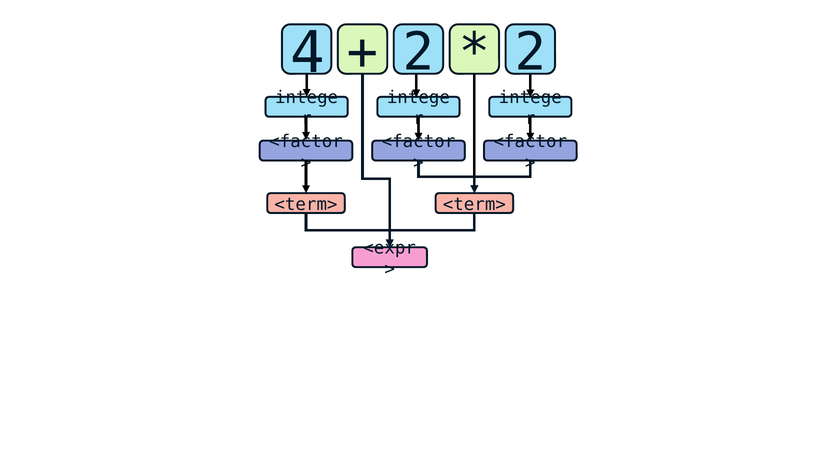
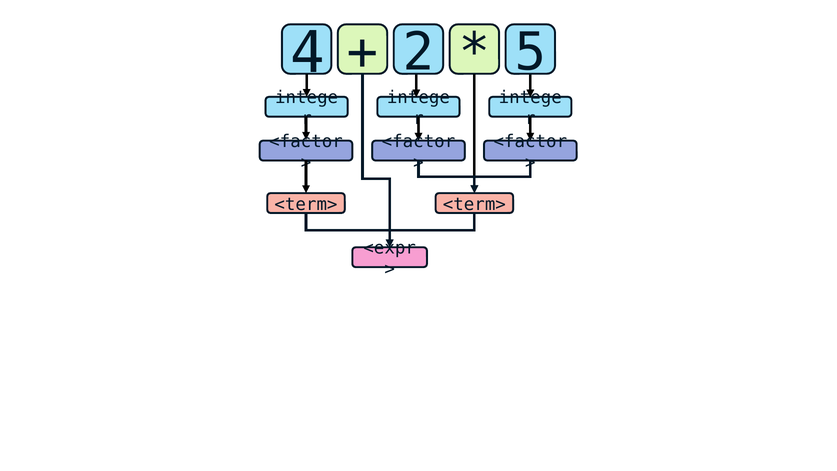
4 2: 2 -> 5 (530, 53)
